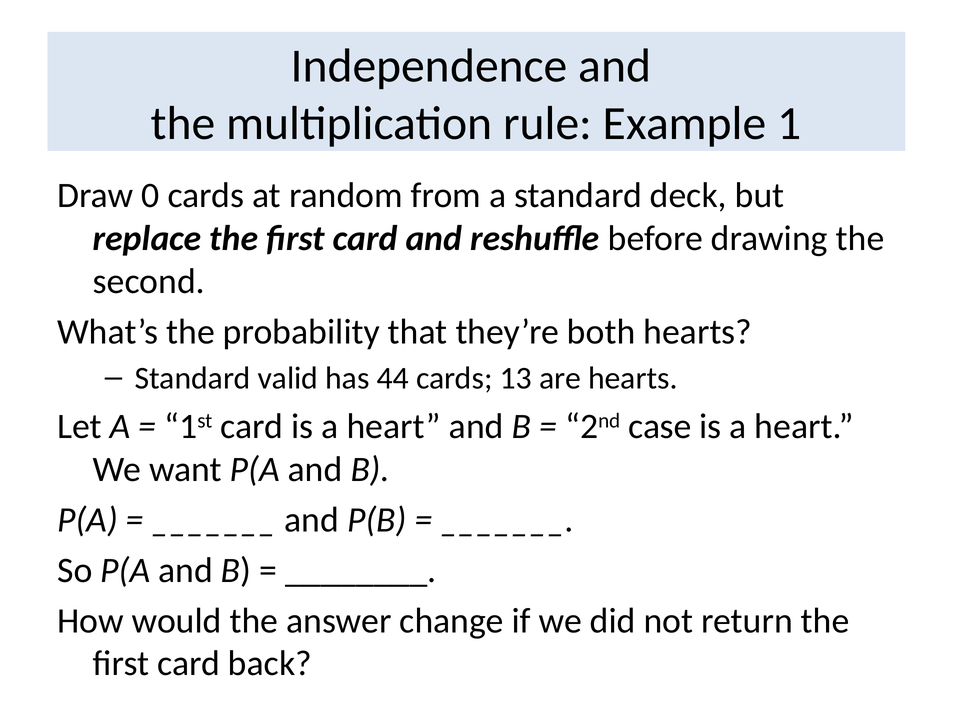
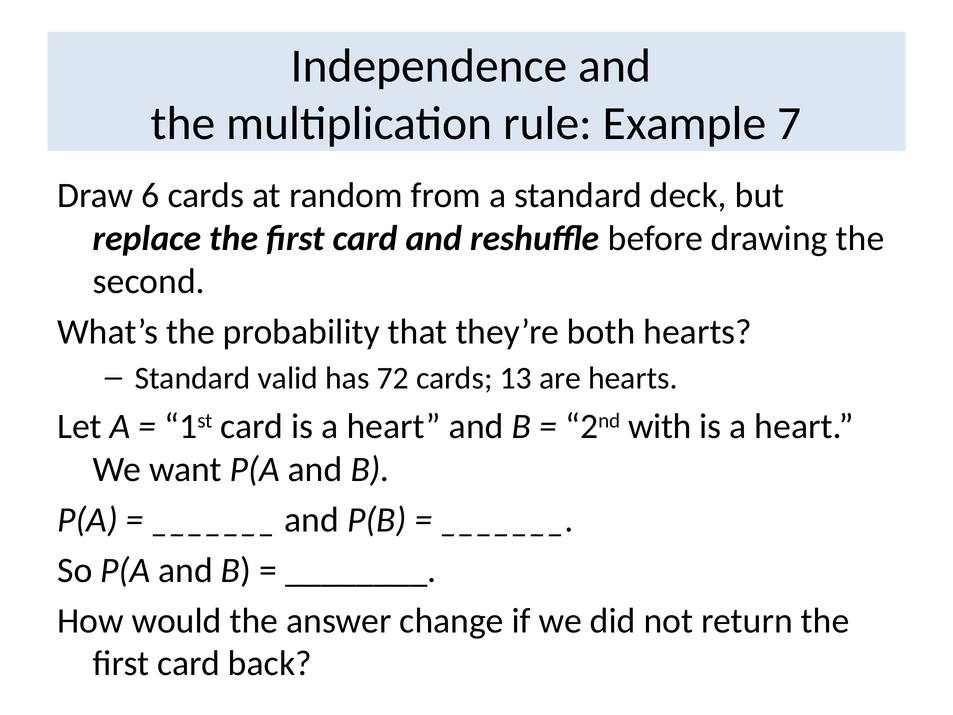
1: 1 -> 7 (789, 123)
0: 0 -> 6 (150, 195)
44: 44 -> 72 (393, 378)
case: case -> with (660, 427)
